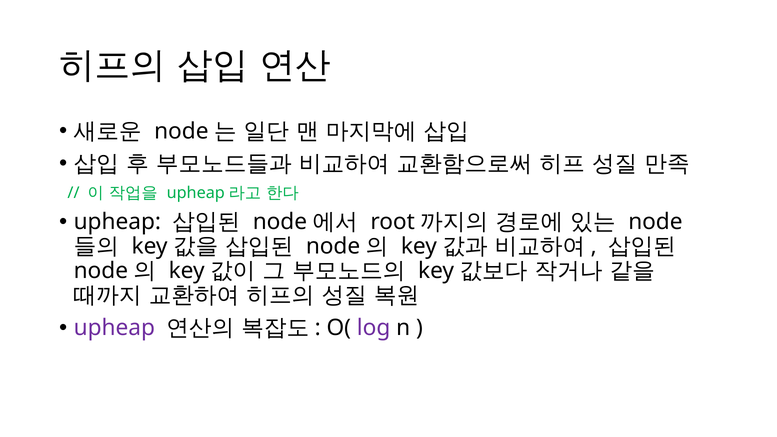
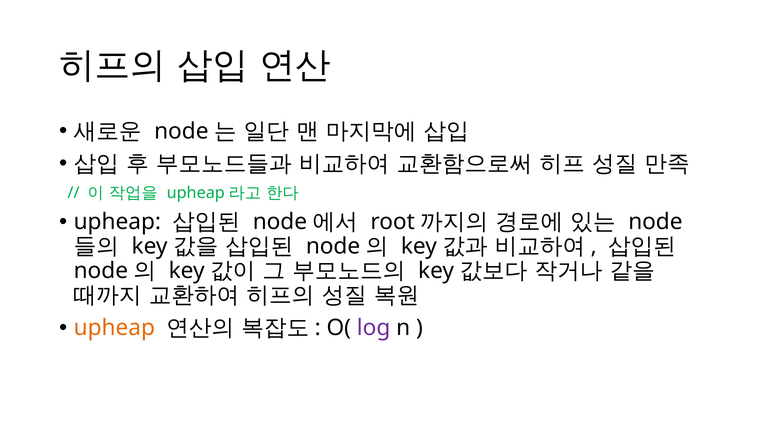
upheap colour: purple -> orange (114, 328)
